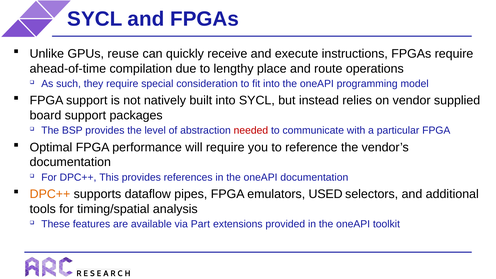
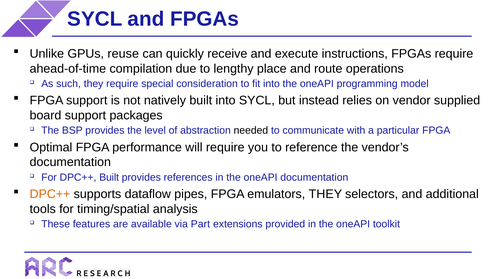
needed colour: red -> black (251, 130)
DPC++ This: This -> Built (109, 177)
emulators USED: USED -> THEY (325, 194)
